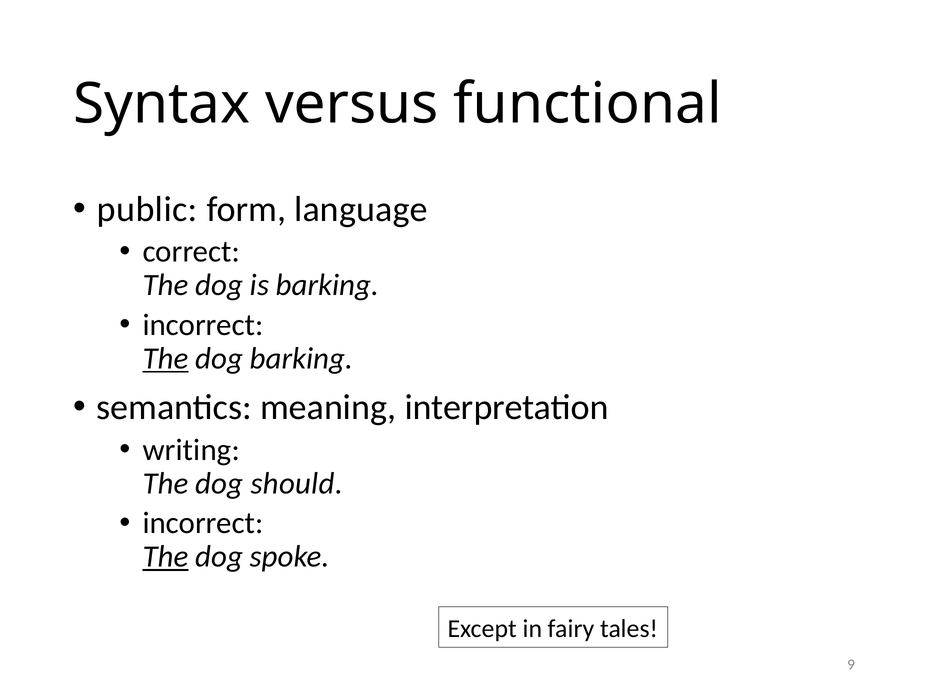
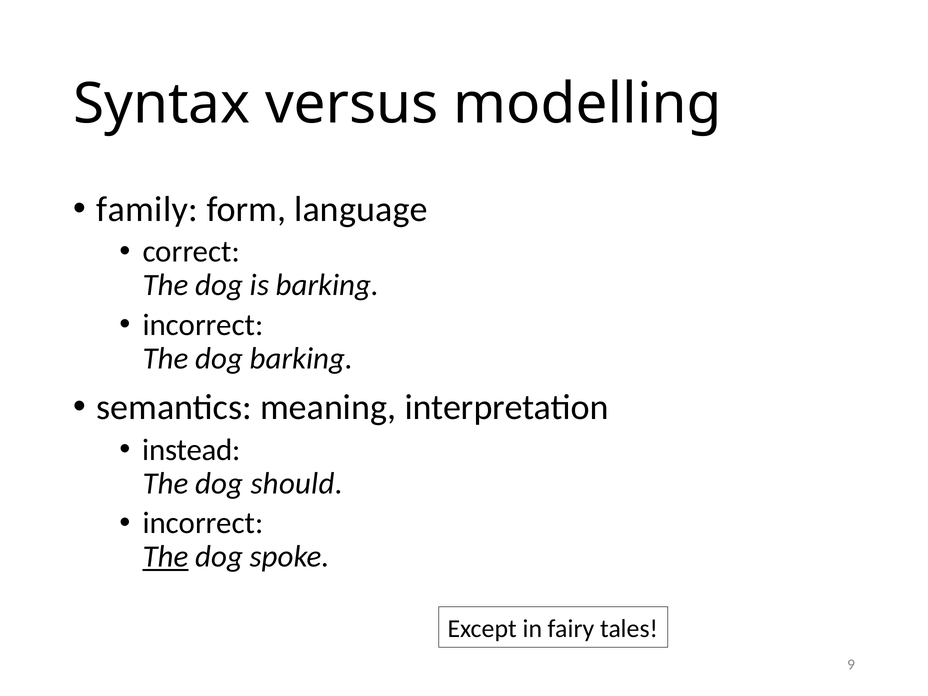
functional: functional -> modelling (588, 104)
public: public -> family (147, 209)
The underline: present -> none (166, 358)
writing: writing -> instead (191, 450)
